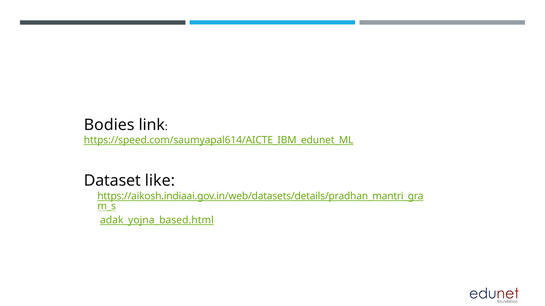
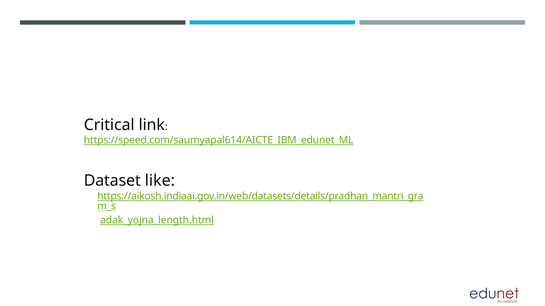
Bodies: Bodies -> Critical (109, 125)
adak_yojna_based.html: adak_yojna_based.html -> adak_yojna_length.html (157, 221)
